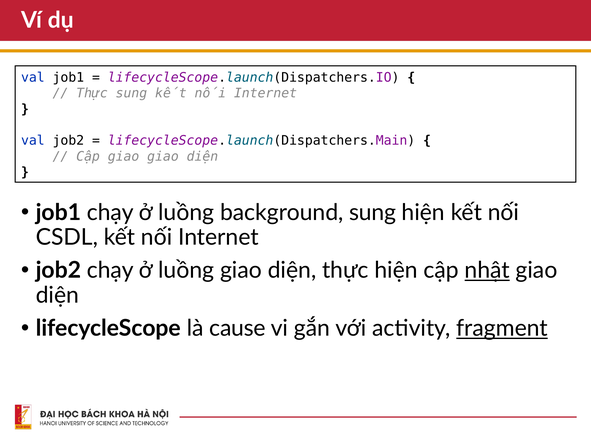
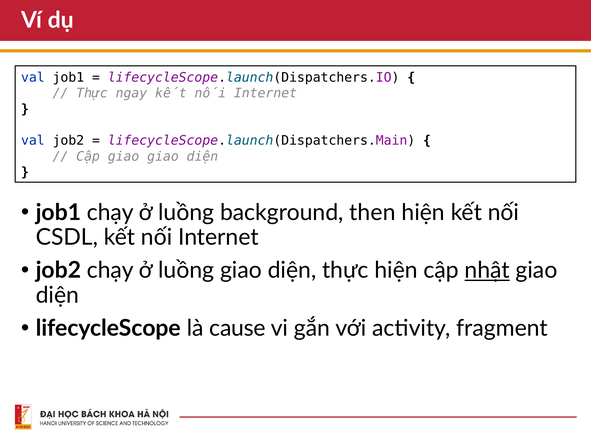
Thực sung: sung -> ngay (131, 93)
background sung: sung -> then (372, 212)
fragment underline: present -> none (502, 328)
